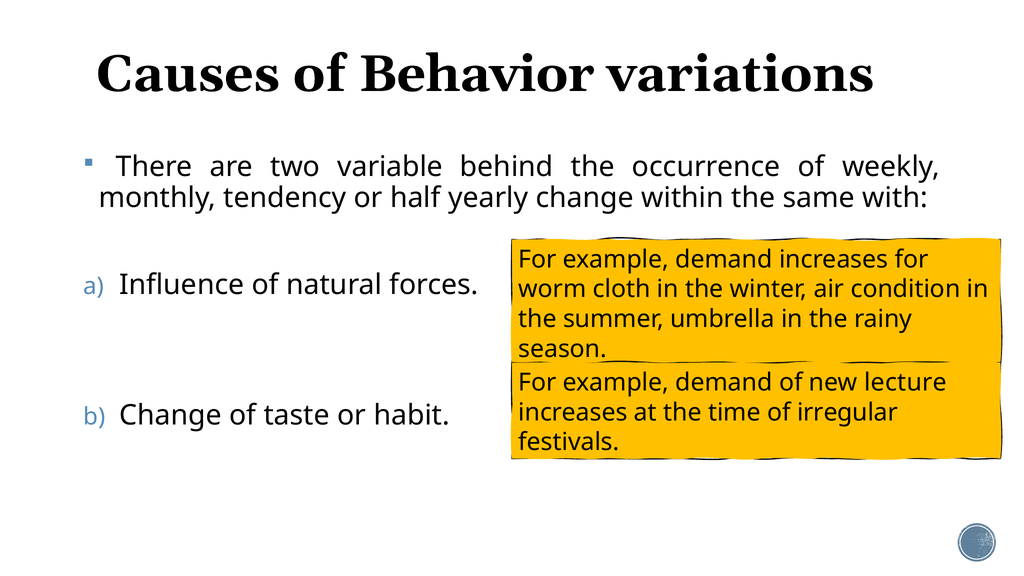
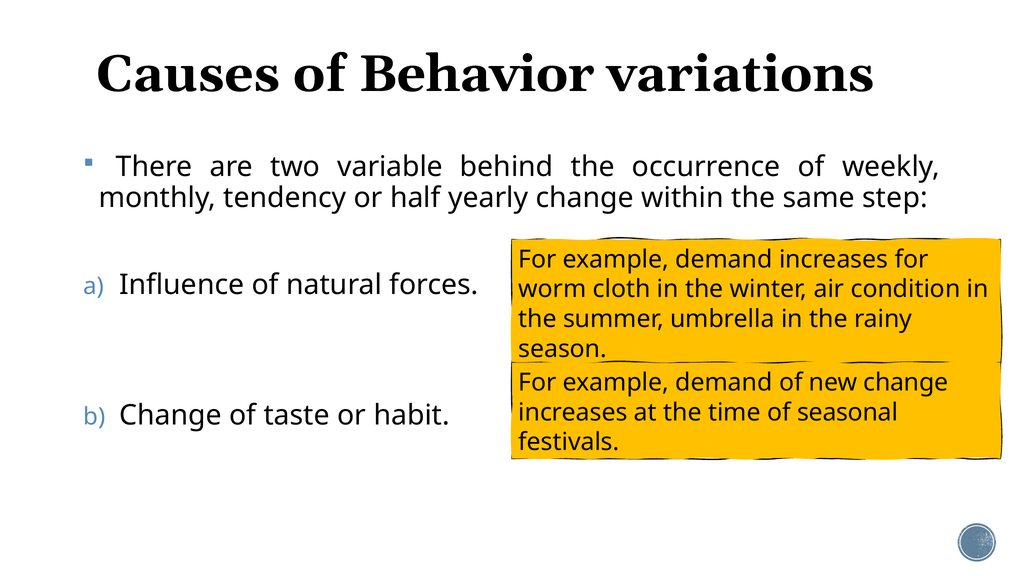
with: with -> step (895, 198)
new lecture: lecture -> change (906, 382)
irregular: irregular -> seasonal (848, 412)
